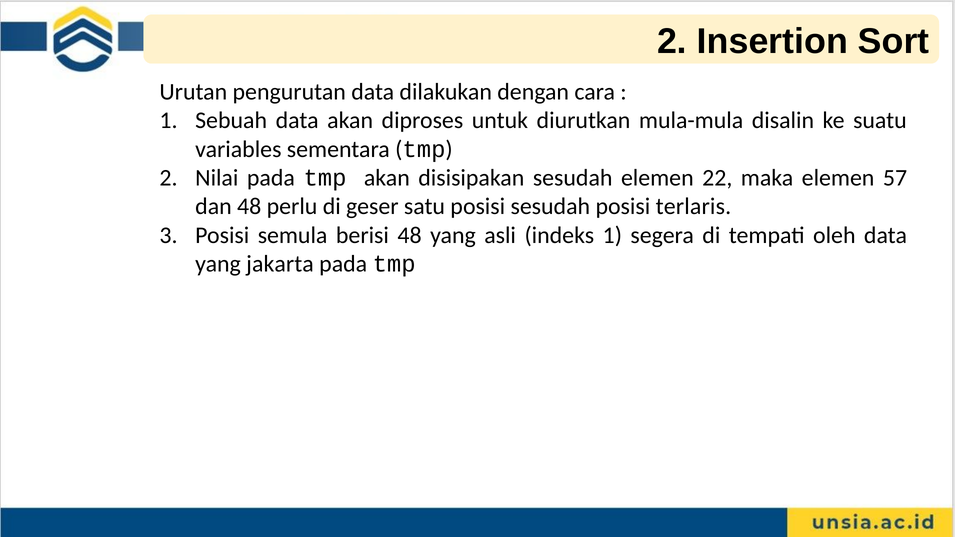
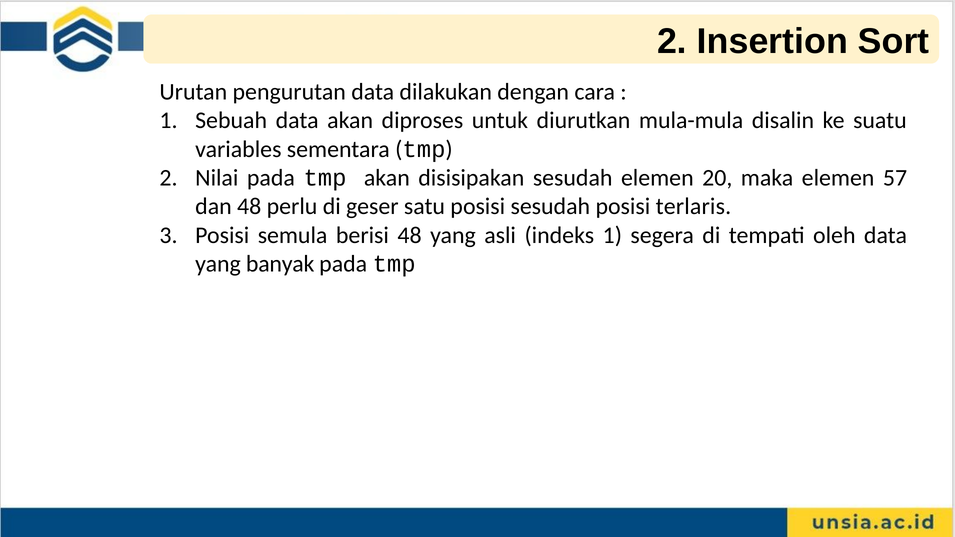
22: 22 -> 20 (717, 178)
jakarta: jakarta -> banyak (280, 264)
